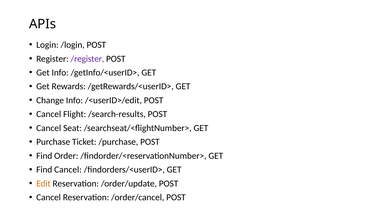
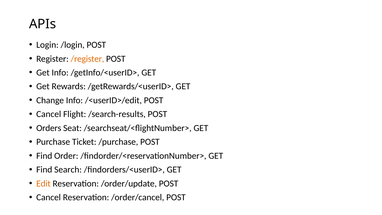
/register colour: purple -> orange (87, 59)
Cancel: Cancel -> Orders (49, 128)
Find Cancel: Cancel -> Search (68, 170)
